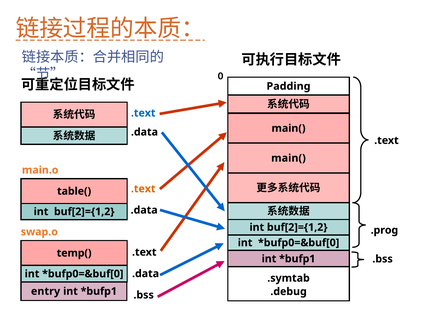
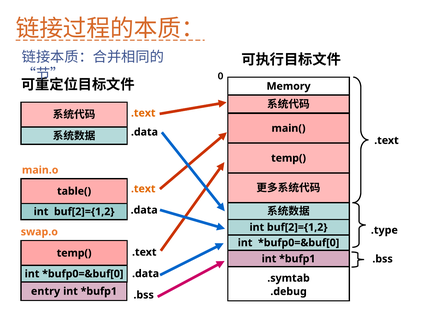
Padding: Padding -> Memory (289, 86)
.text colour: blue -> orange (143, 113)
main(: main( -> temp( (289, 158)
.prog: .prog -> .type (384, 231)
